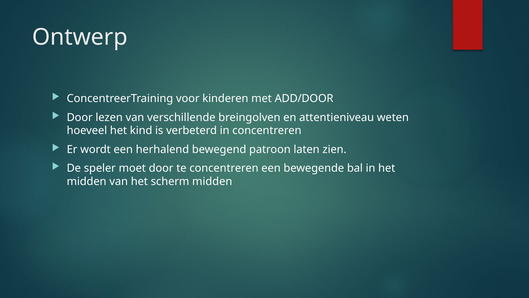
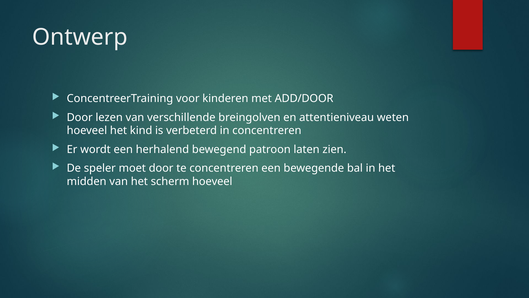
scherm midden: midden -> hoeveel (212, 181)
